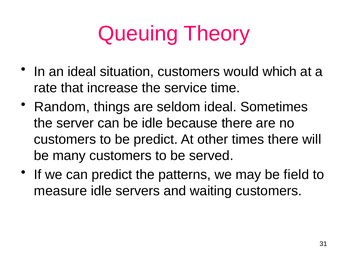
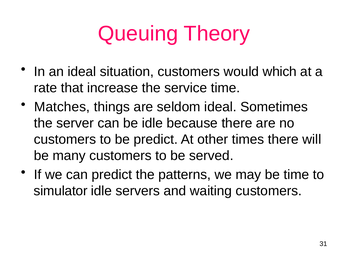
Random: Random -> Matches (62, 107)
be field: field -> time (296, 175)
measure: measure -> simulator (61, 191)
